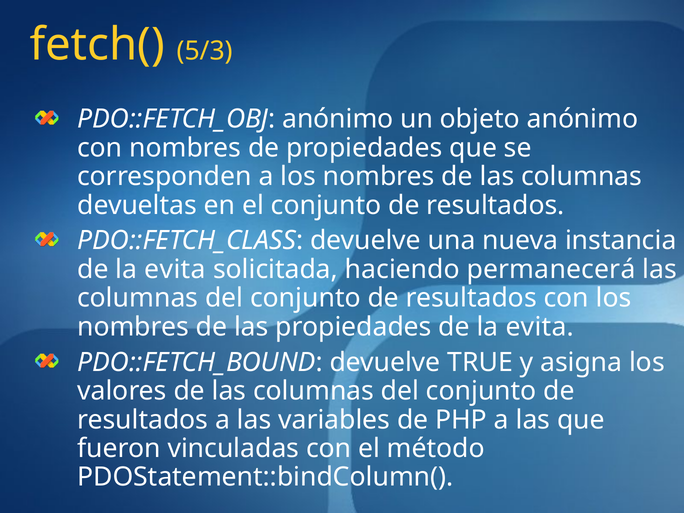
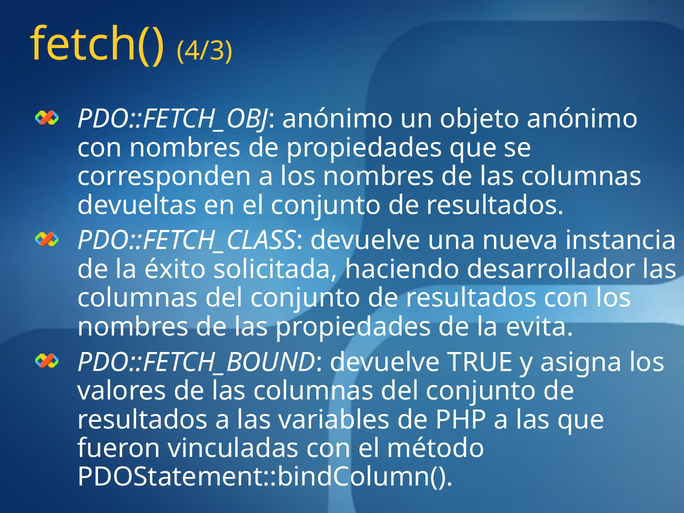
5/3: 5/3 -> 4/3 (205, 51)
evita: evita -> éxito (175, 269)
permanecerá: permanecerá -> desarrollador (551, 269)
